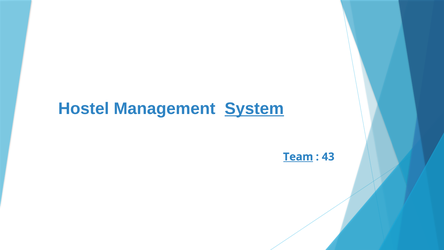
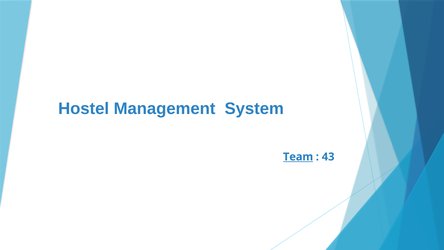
System underline: present -> none (254, 109)
